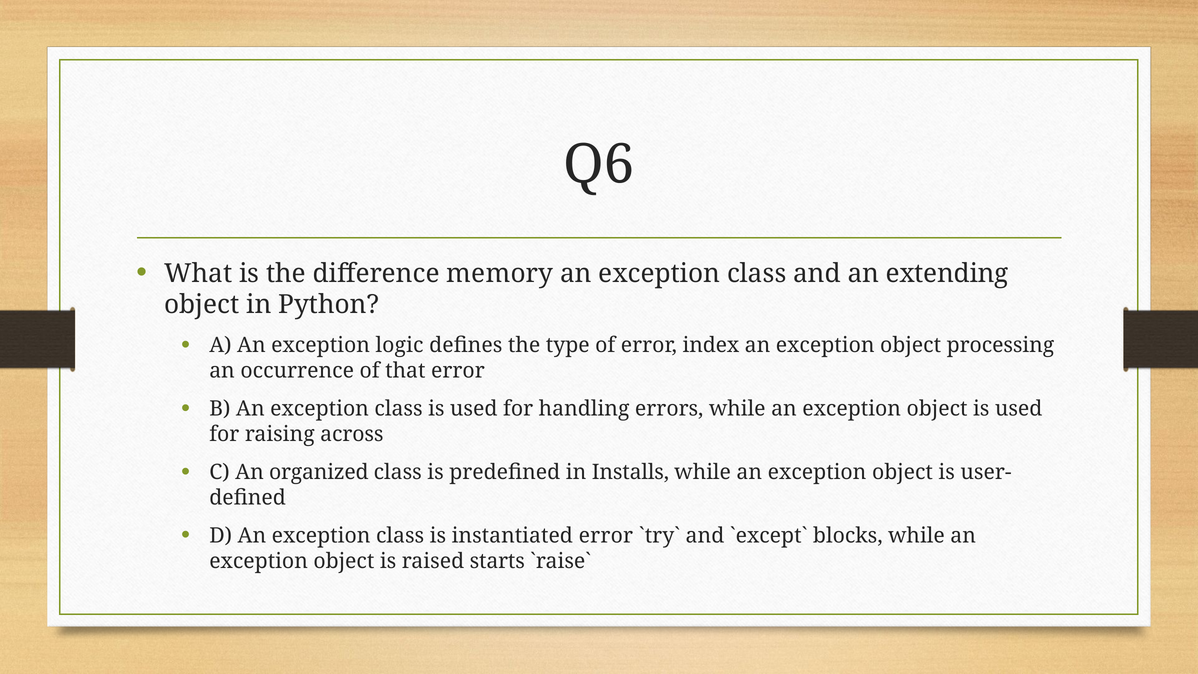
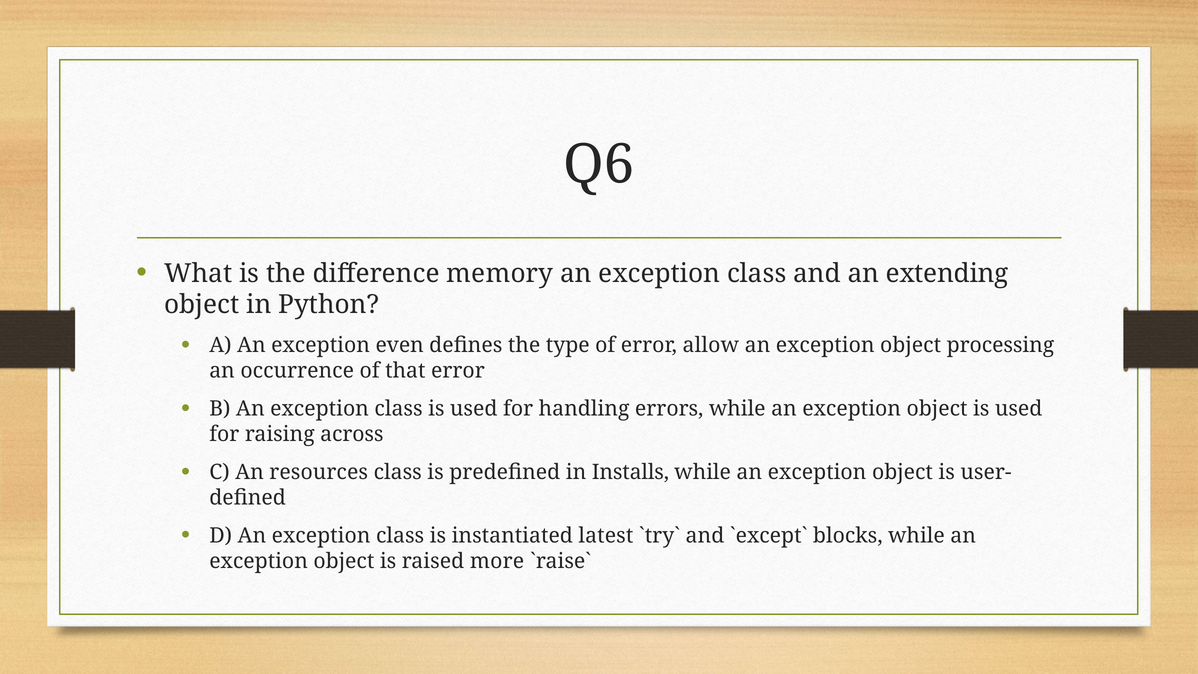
logic: logic -> even (400, 345)
index: index -> allow (711, 345)
organized: organized -> resources (319, 472)
instantiated error: error -> latest (606, 536)
starts: starts -> more (497, 561)
